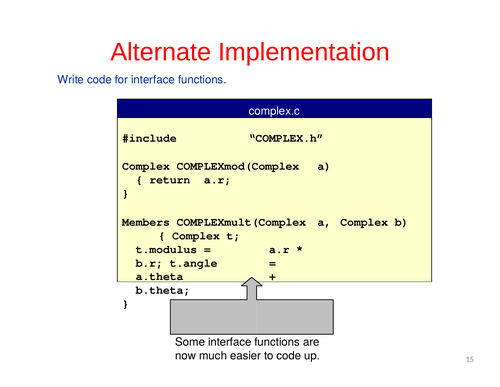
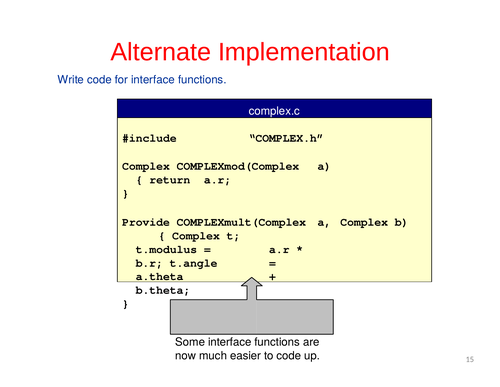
Members: Members -> Provide (146, 222)
